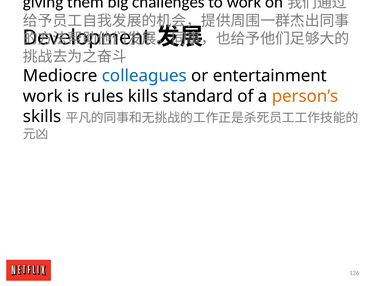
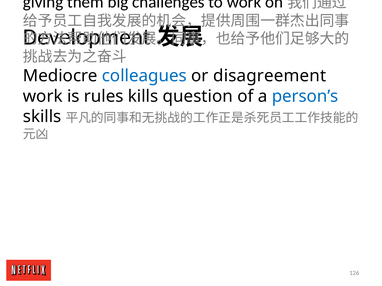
entertainment: entertainment -> disagreement (270, 76)
standard: standard -> question (198, 96)
person’s colour: orange -> blue (305, 96)
